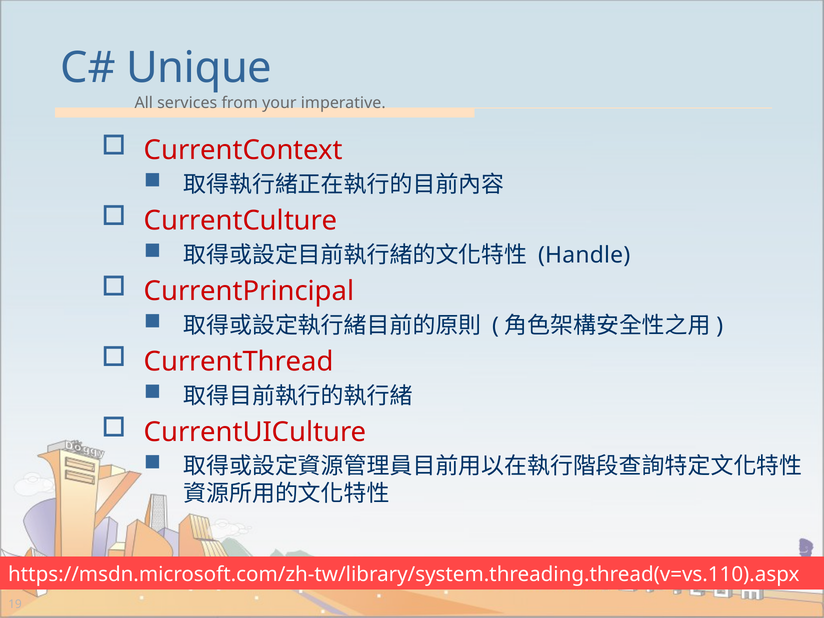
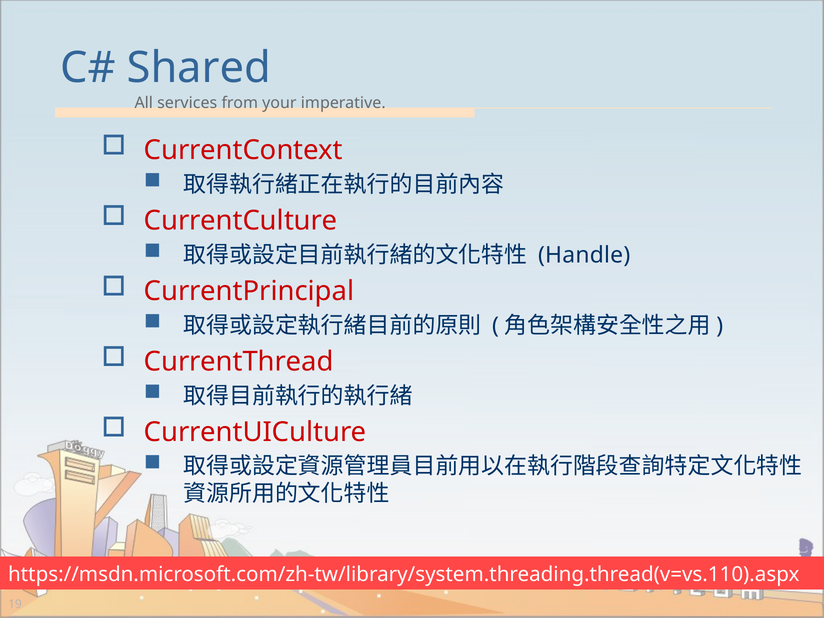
Unique: Unique -> Shared (199, 68)
